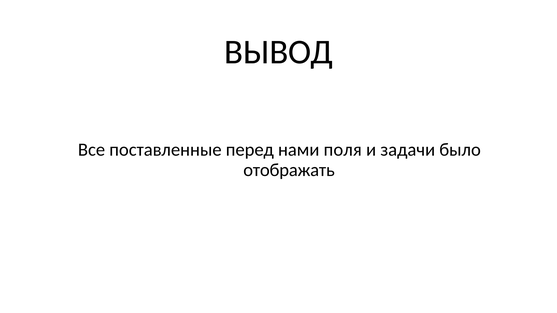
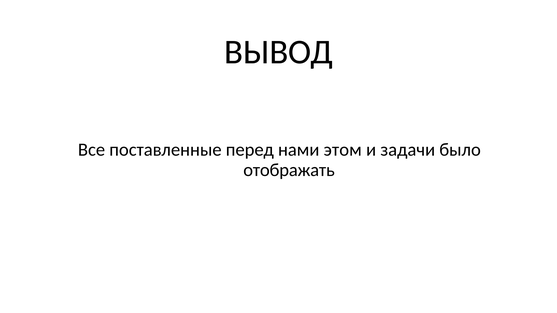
поля: поля -> этом (343, 150)
